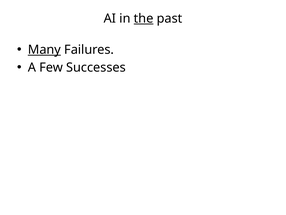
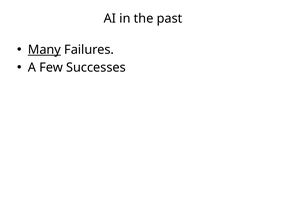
the underline: present -> none (144, 19)
